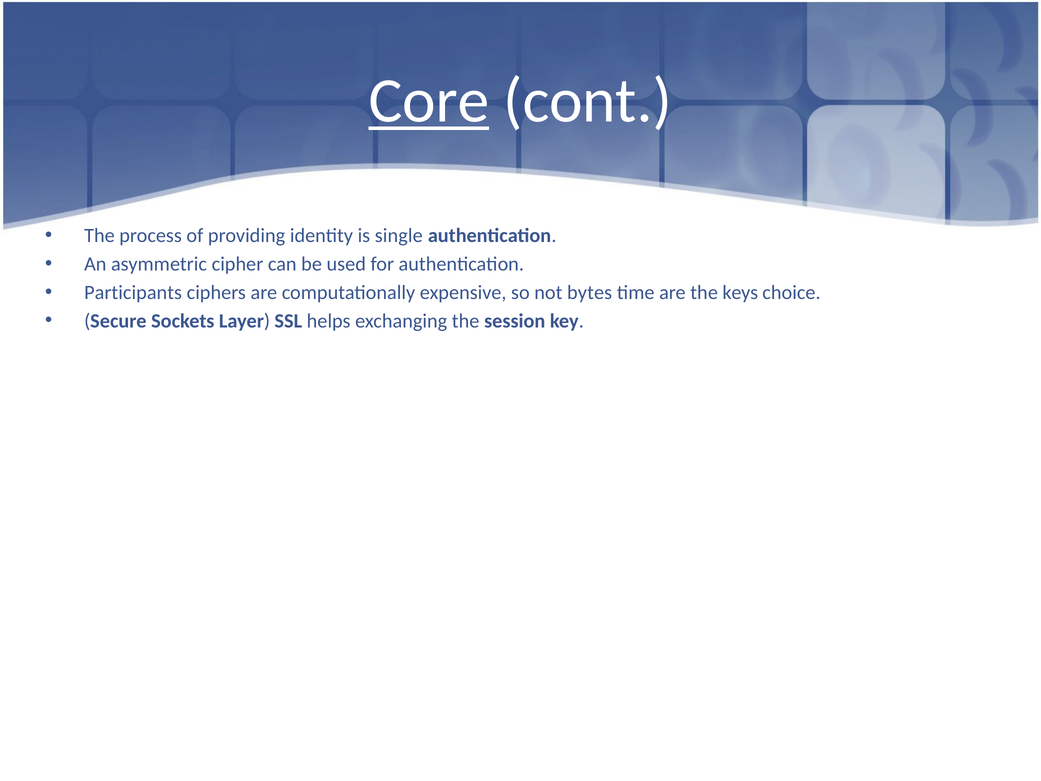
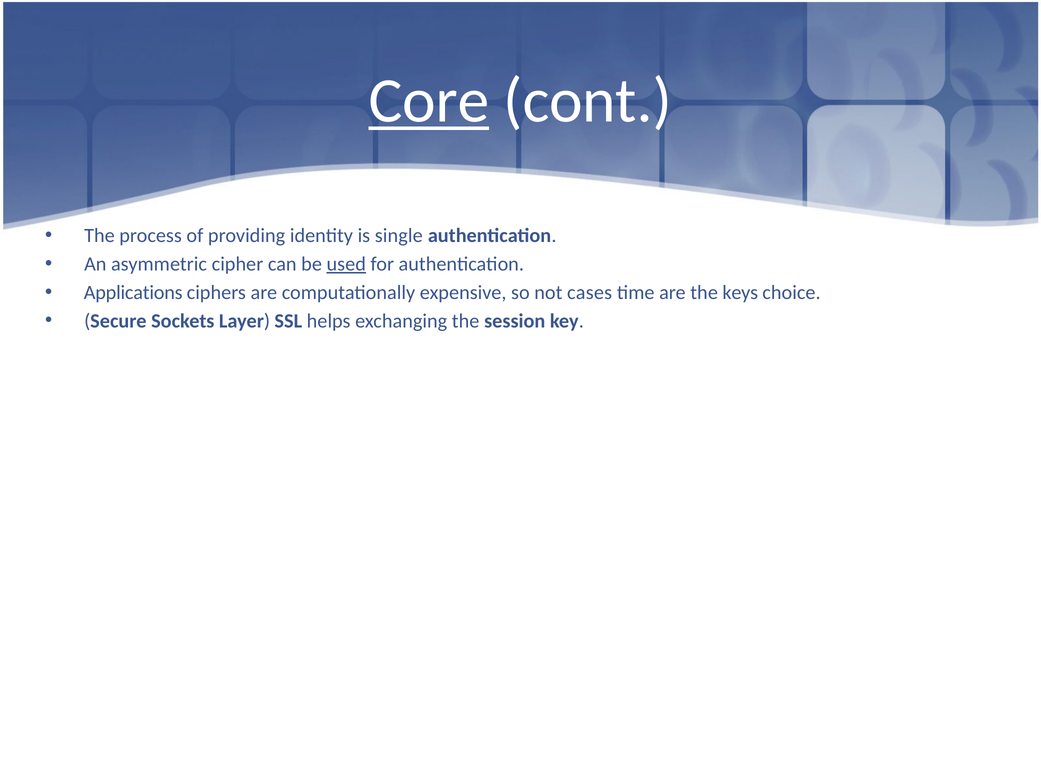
used underline: none -> present (346, 264)
Participants: Participants -> Applications (133, 292)
bytes: bytes -> cases (590, 292)
